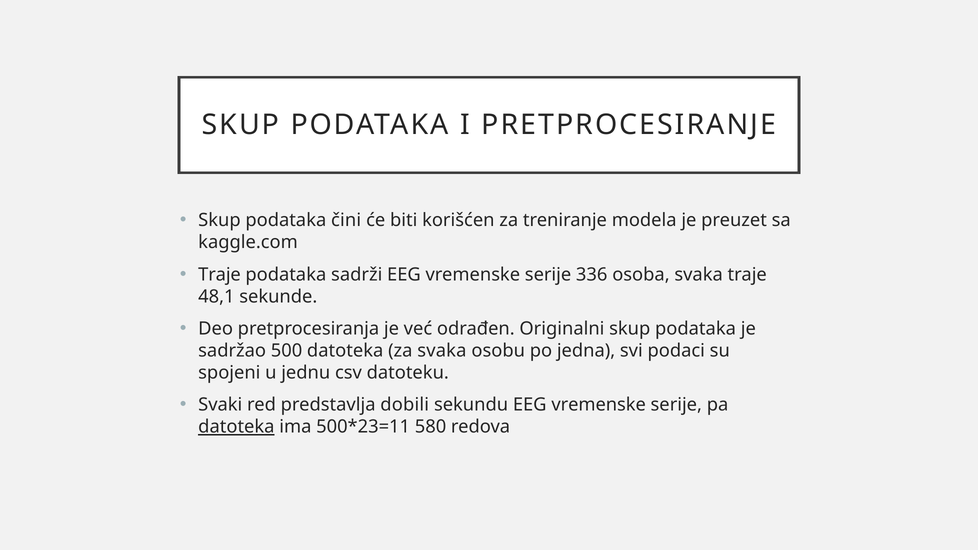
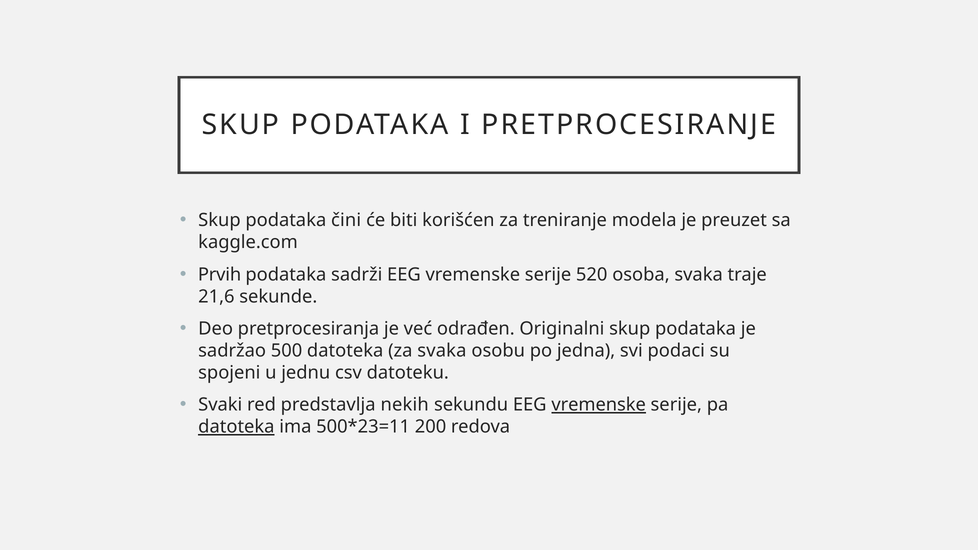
Traje: Traje -> Prvih (220, 275)
336: 336 -> 520 (592, 275)
48,1: 48,1 -> 21,6 (216, 297)
dobili: dobili -> nekih (405, 405)
vremenske underline: none -> present (599, 405)
580: 580 -> 200 (431, 427)
